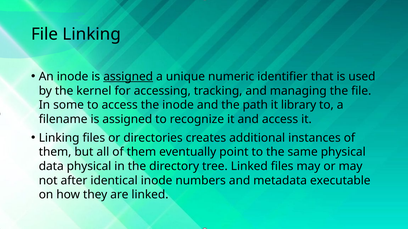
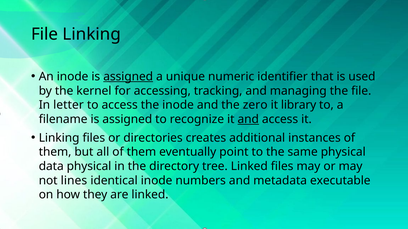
some: some -> letter (69, 105)
path: path -> zero (255, 105)
and underline: none -> present (248, 120)
after: after -> lines (74, 181)
